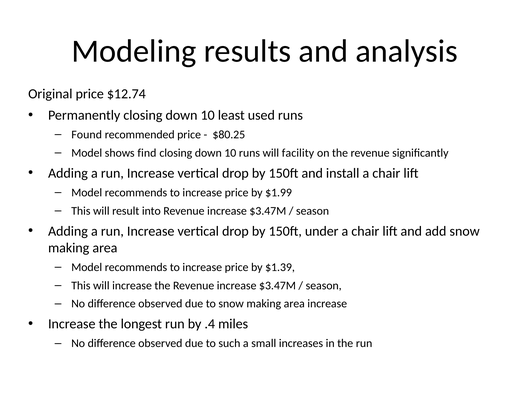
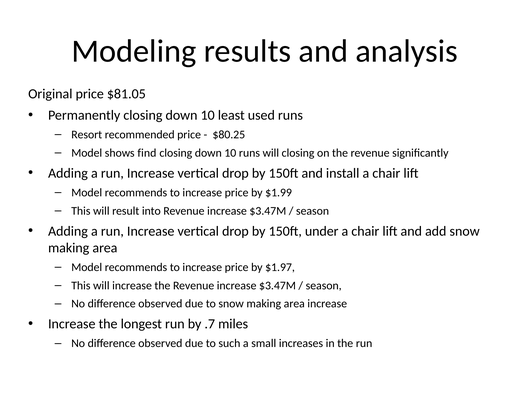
$12.74: $12.74 -> $81.05 (126, 94)
Found: Found -> Resort (87, 135)
will facility: facility -> closing (298, 153)
$1.39: $1.39 -> $1.97 (280, 268)
.4: .4 -> .7 (210, 324)
